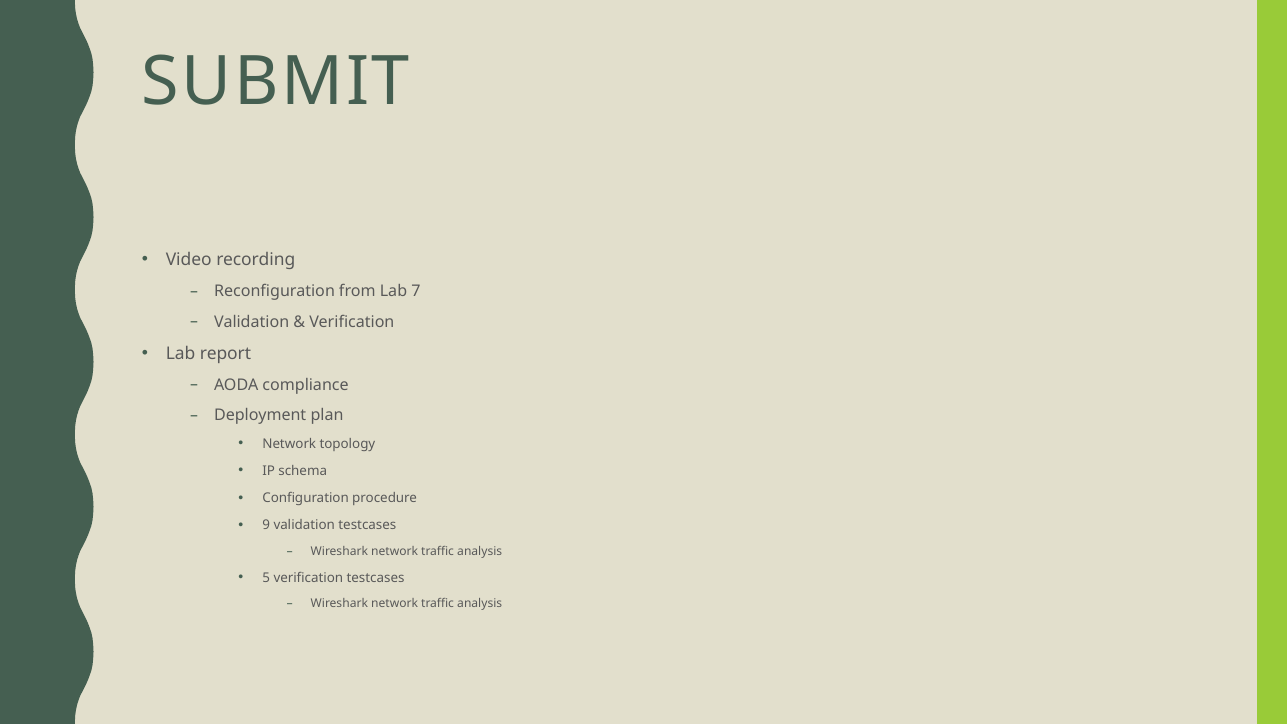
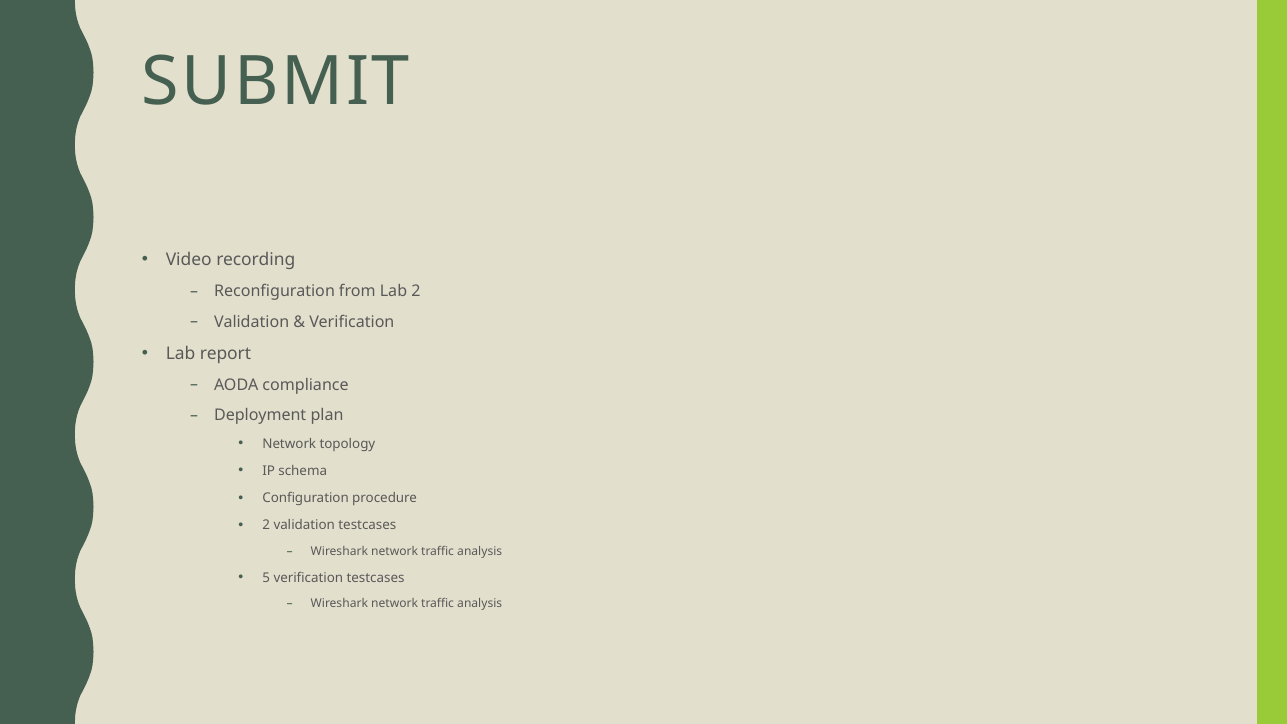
Lab 7: 7 -> 2 (416, 291)
9: 9 -> 2 (266, 525)
